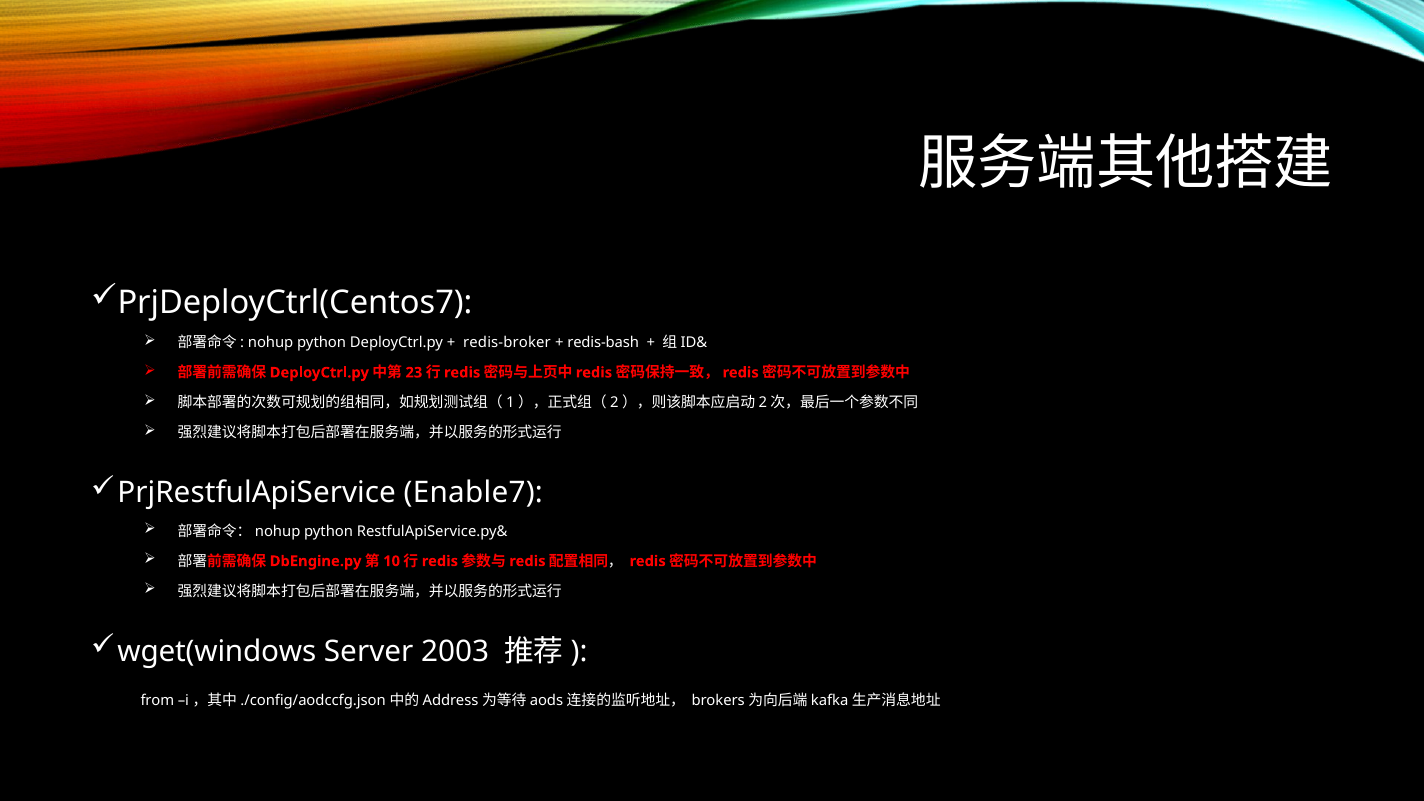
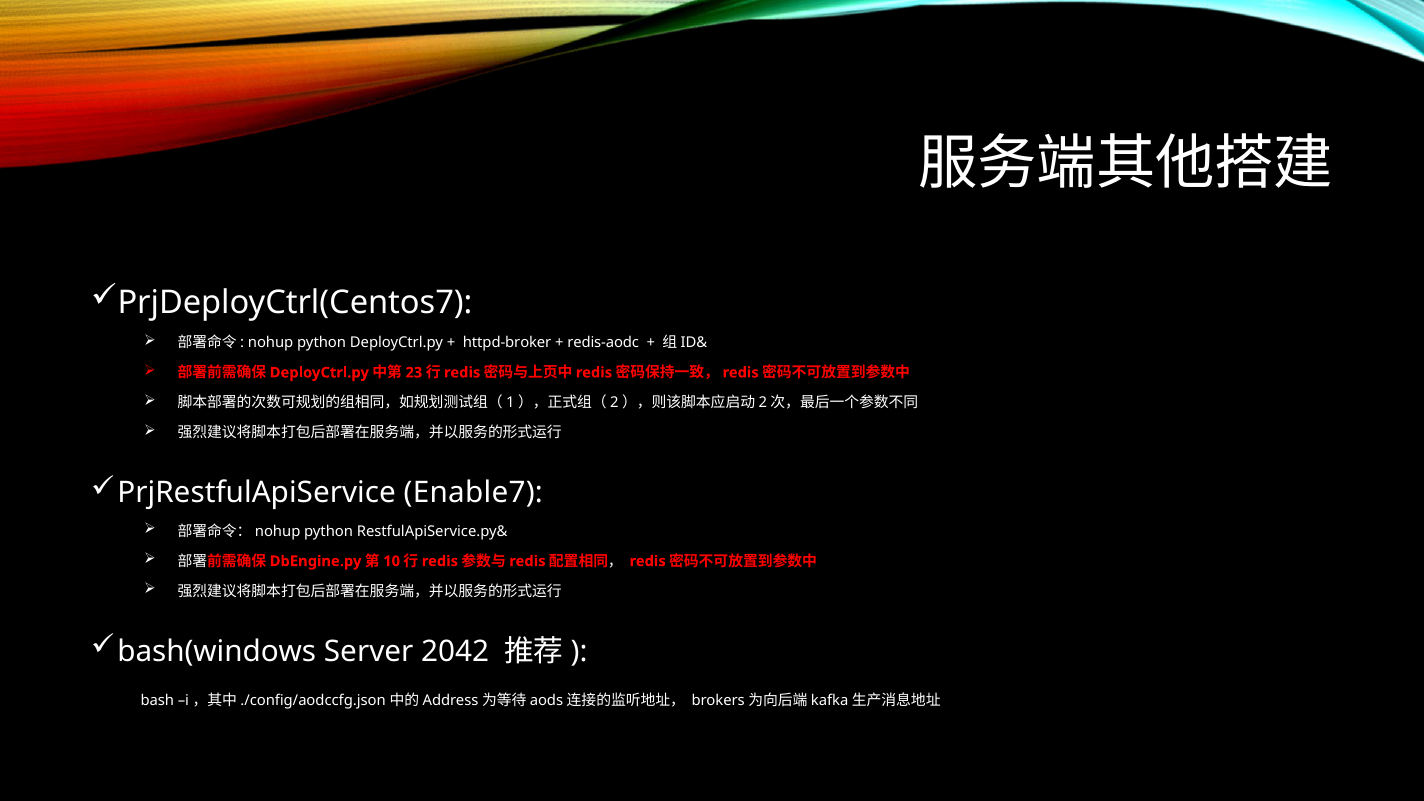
redis-broker: redis-broker -> httpd-broker (507, 343)
redis-bash: redis-bash -> redis-aodc (603, 343)
wget(windows: wget(windows -> bash(windows (217, 652)
2003: 2003 -> 2042 (455, 652)
from: from -> bash (157, 701)
